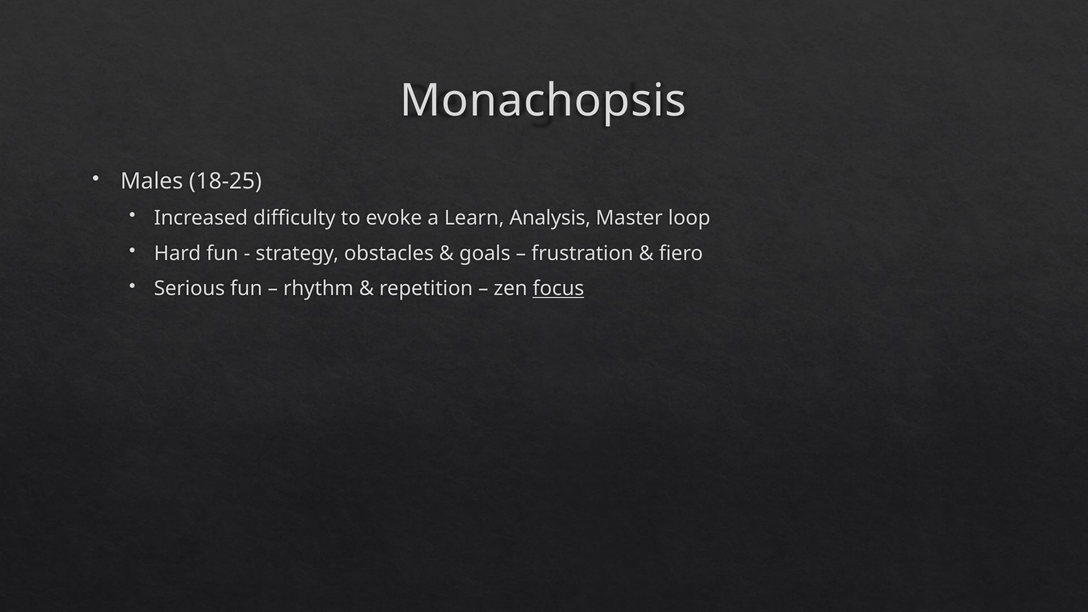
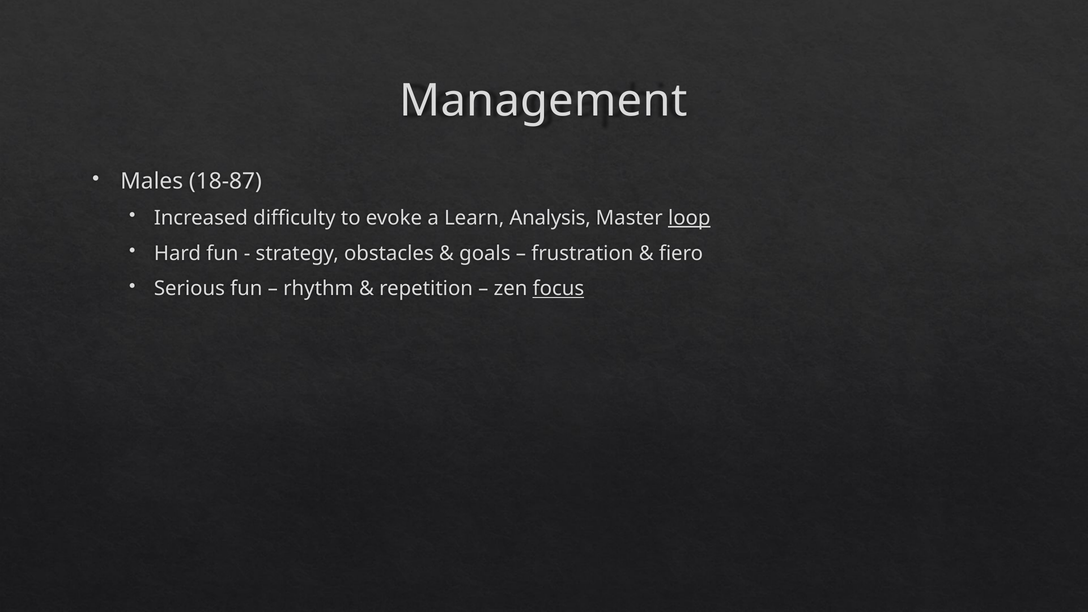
Monachopsis: Monachopsis -> Management (543, 101)
18-25: 18-25 -> 18-87 (225, 181)
loop underline: none -> present (689, 218)
